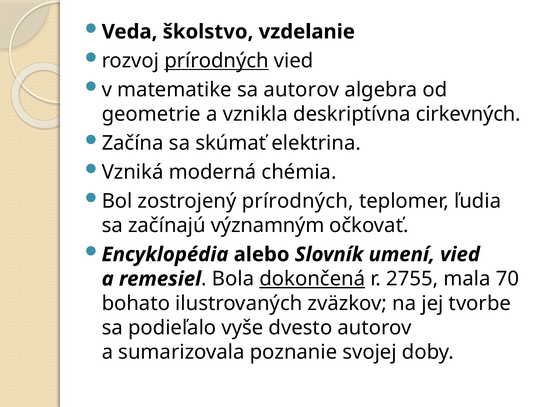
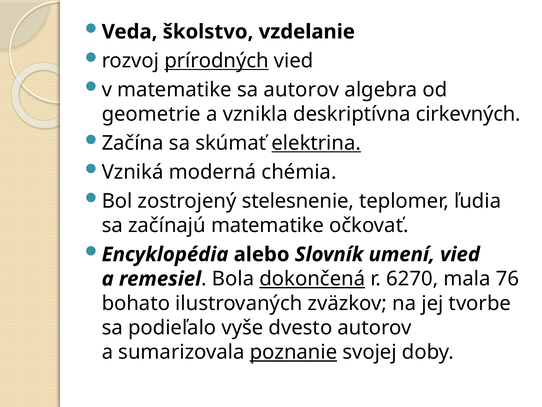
elektrina underline: none -> present (316, 143)
zostrojený prírodných: prírodných -> stelesnenie (298, 201)
začínajú významným: významným -> matematike (268, 225)
2755: 2755 -> 6270 (412, 279)
70: 70 -> 76 (507, 279)
poznanie underline: none -> present (293, 352)
